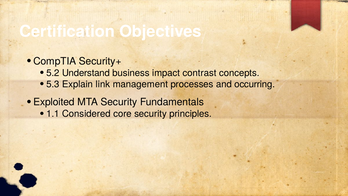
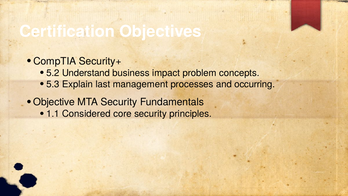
contrast: contrast -> problem (200, 73)
link: link -> last (103, 84)
Exploited: Exploited -> Objective (54, 102)
